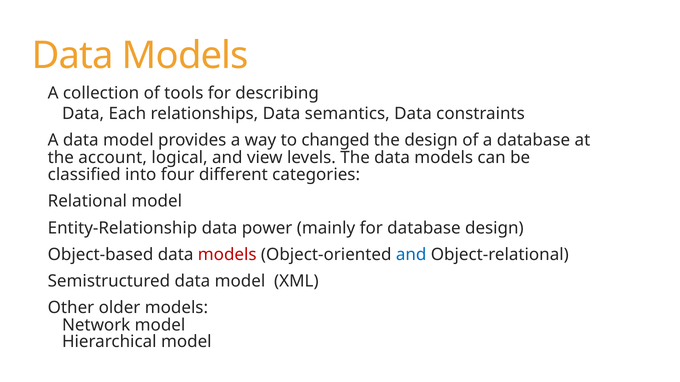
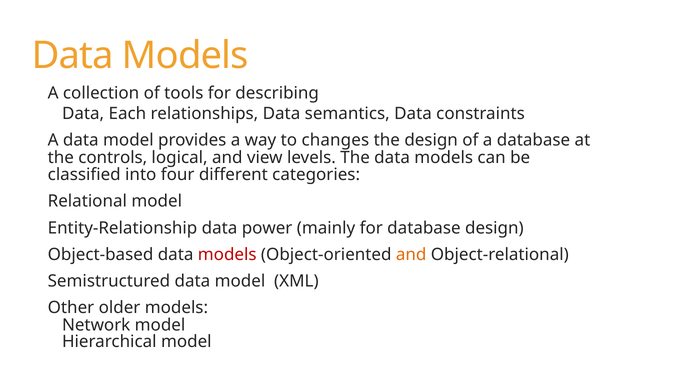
changed: changed -> changes (335, 140)
account: account -> controls (113, 158)
and colour: blue -> orange (411, 255)
